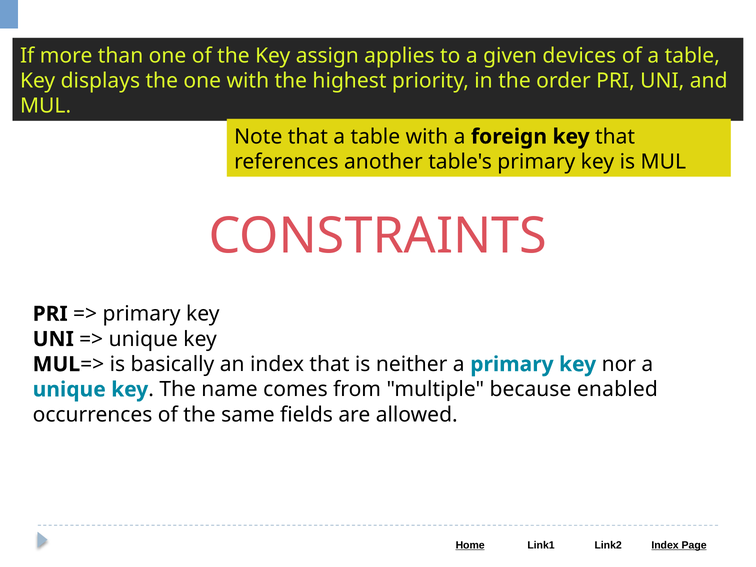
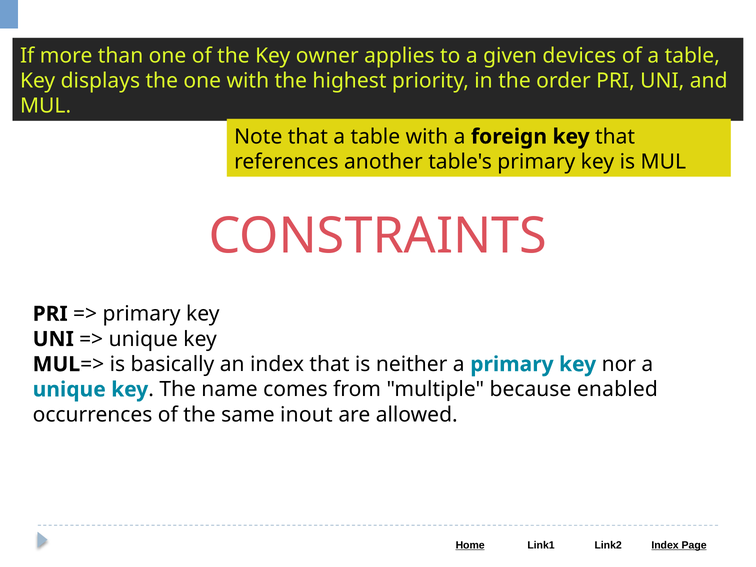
assign: assign -> owner (327, 56)
fields: fields -> inout (306, 415)
